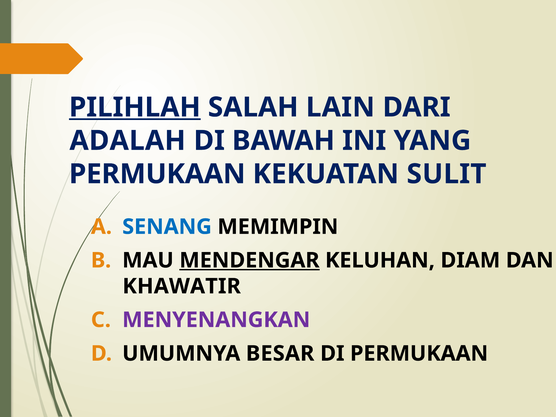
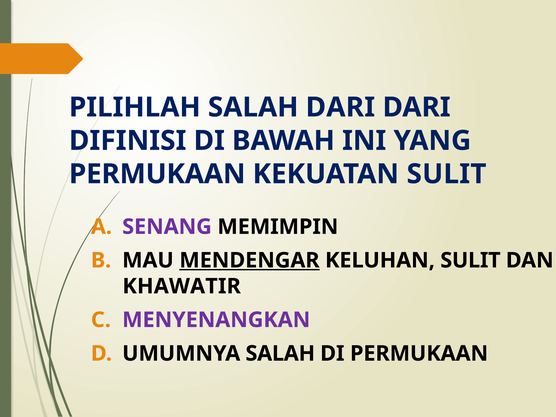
PILIHLAH underline: present -> none (135, 107)
SALAH LAIN: LAIN -> DARI (340, 107)
ADALAH: ADALAH -> DIFINISI (128, 141)
SENANG colour: blue -> purple (167, 227)
KELUHAN DIAM: DIAM -> SULIT (470, 260)
UMUMNYA BESAR: BESAR -> SALAH (280, 353)
